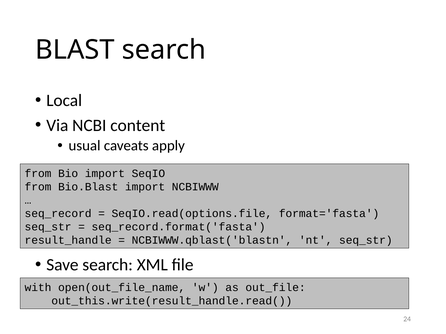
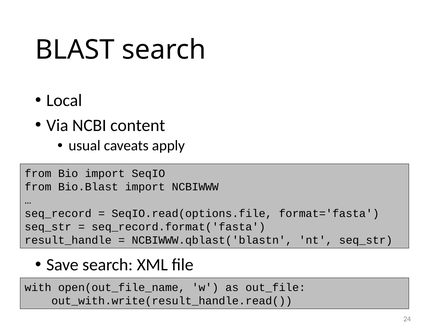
out_this.write(result_handle.read(: out_this.write(result_handle.read( -> out_with.write(result_handle.read( (172, 301)
